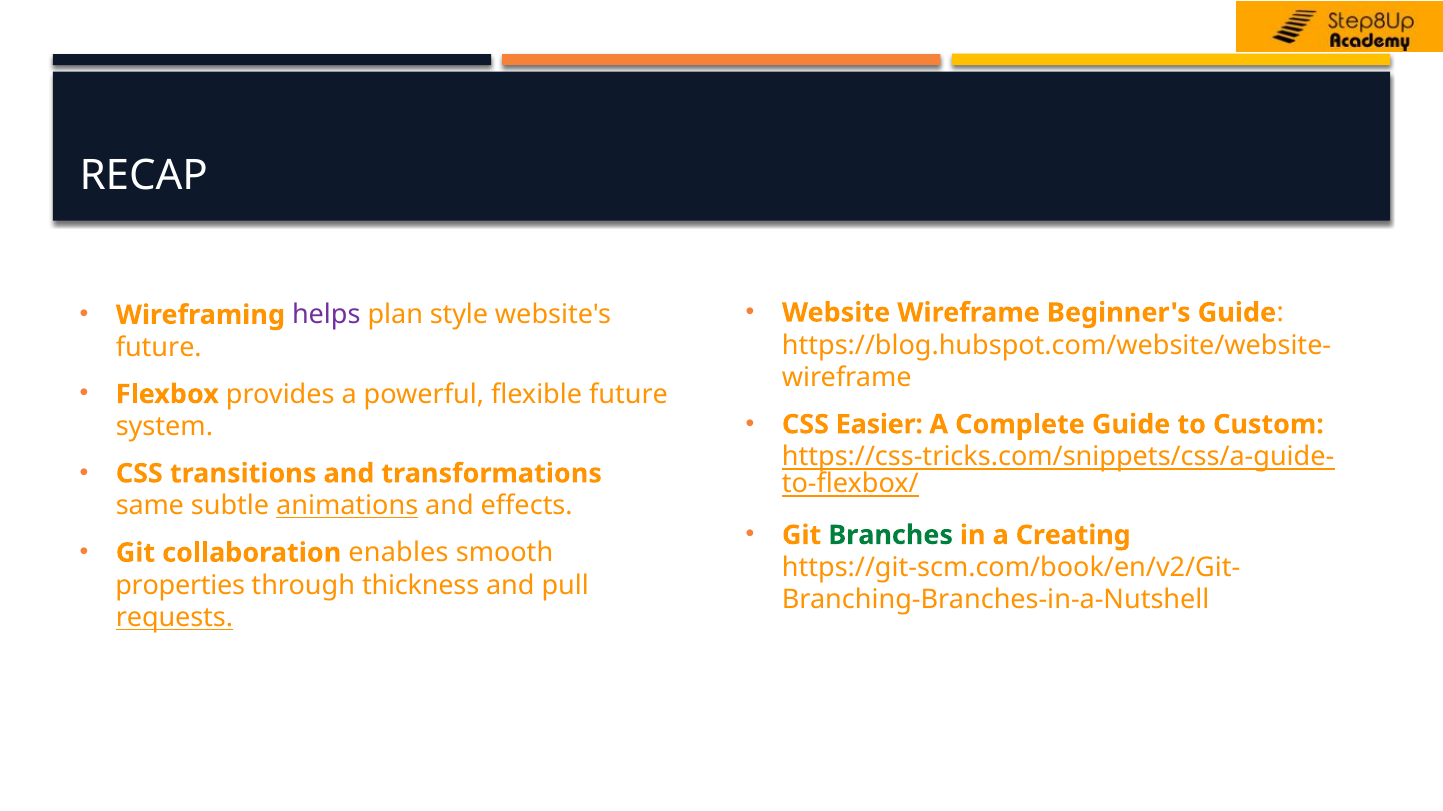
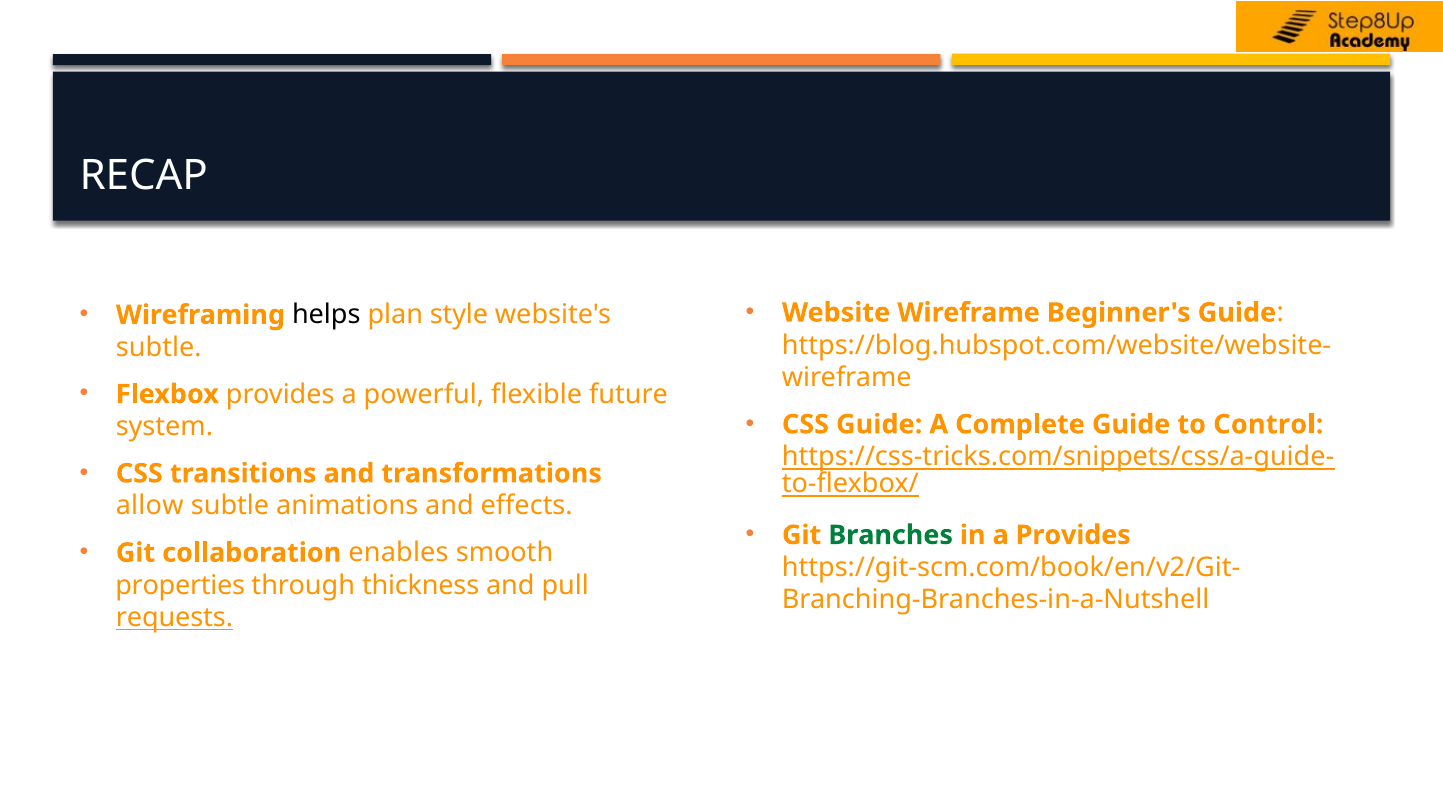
helps colour: purple -> black (326, 315)
future: future -> subtle (159, 348)
CSS Easier: Easier -> Guide (879, 425)
Custom: Custom -> Control (1268, 425)
same: same -> allow (150, 506)
animations underline: present -> none (347, 506)
a Creating: Creating -> Provides (1073, 536)
